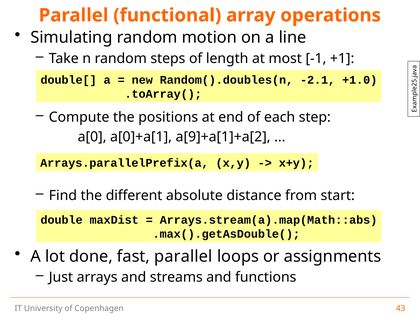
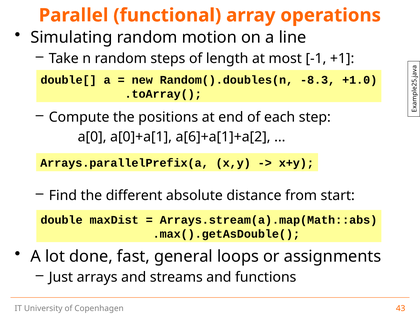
-2.1: -2.1 -> -8.3 (318, 80)
a[9]+a[1]+a[2: a[9]+a[1]+a[2 -> a[6]+a[1]+a[2 (223, 137)
fast parallel: parallel -> general (183, 256)
